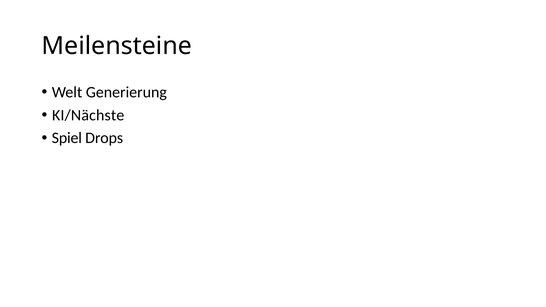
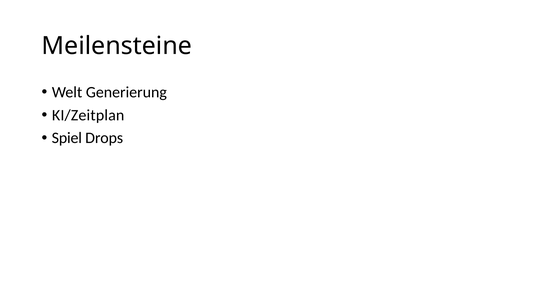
KI/Nächste: KI/Nächste -> KI/Zeitplan (88, 115)
